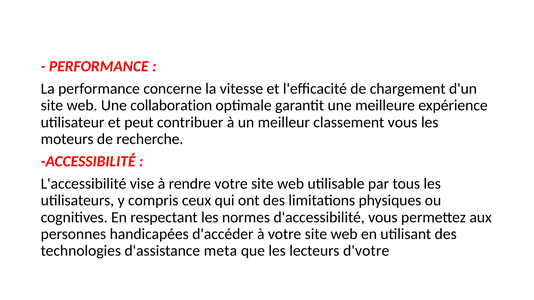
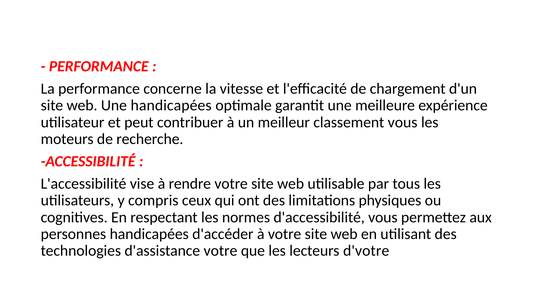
Une collaboration: collaboration -> handicapées (171, 106)
d'assistance meta: meta -> votre (221, 251)
